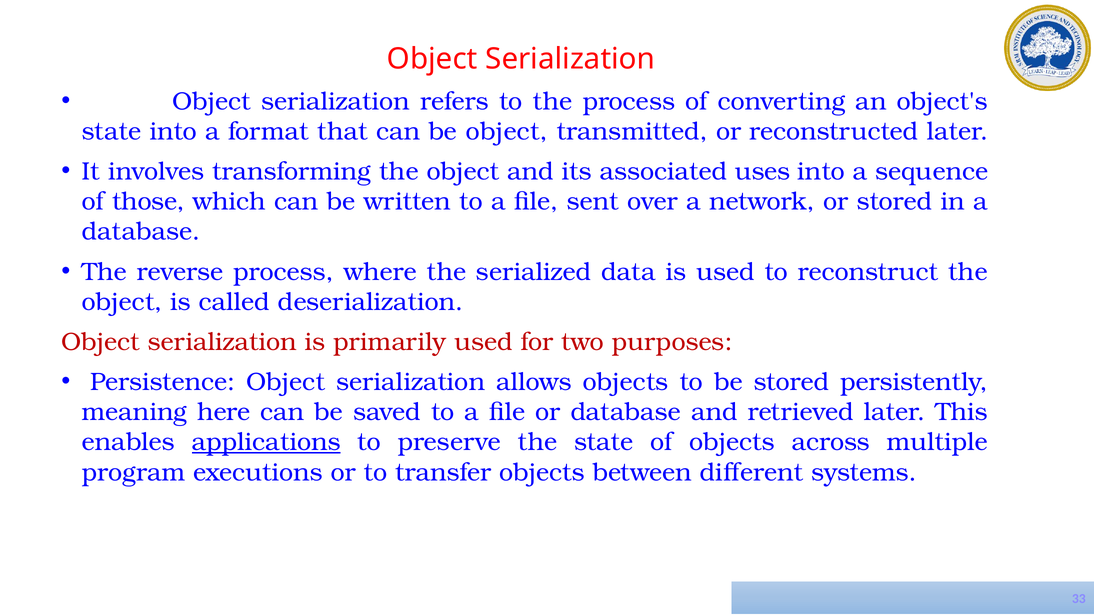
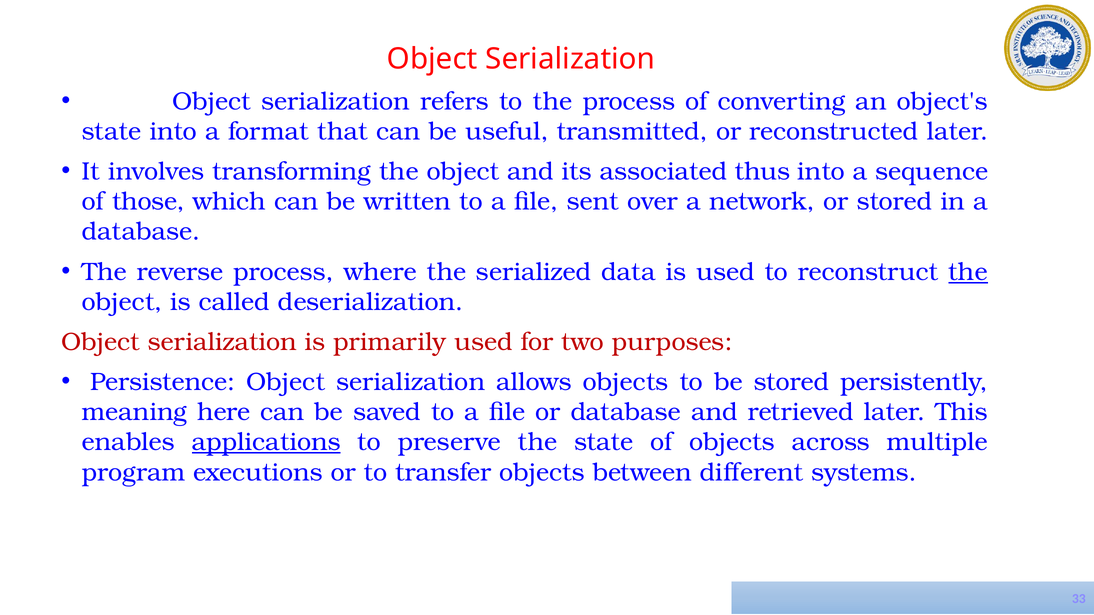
be object: object -> useful (507, 131)
uses: uses -> thus (762, 172)
the underline: none -> present (968, 272)
